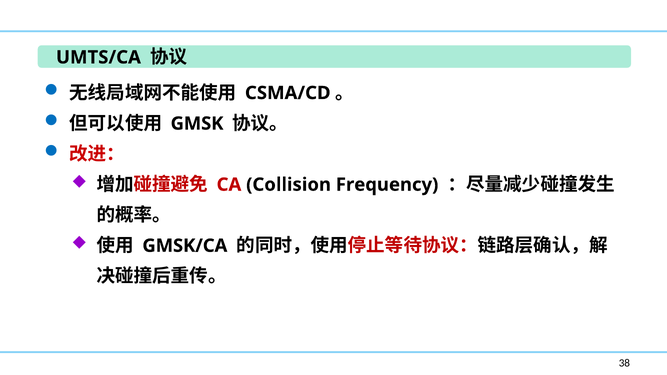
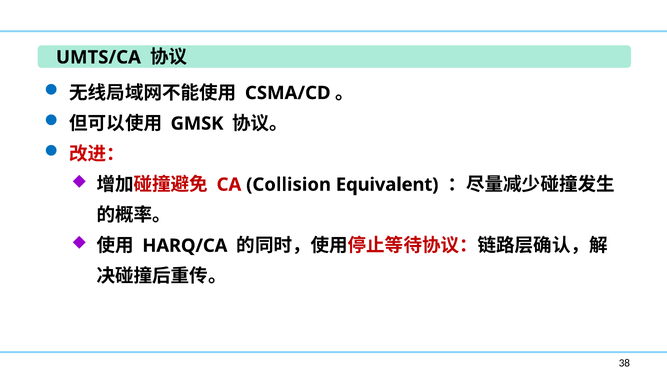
Frequency: Frequency -> Equivalent (387, 185)
GMSK/CA: GMSK/CA -> HARQ/CA (185, 246)
